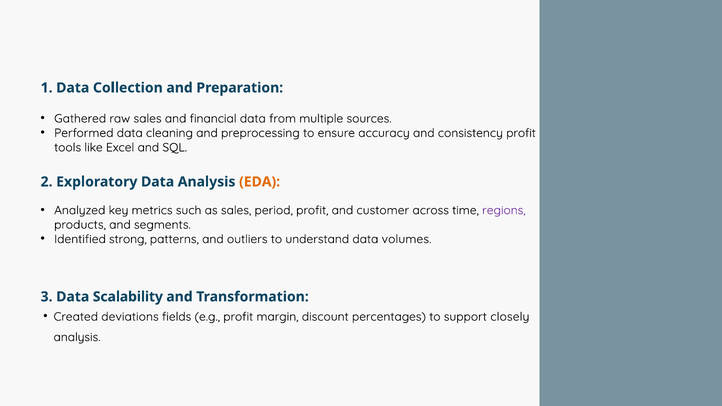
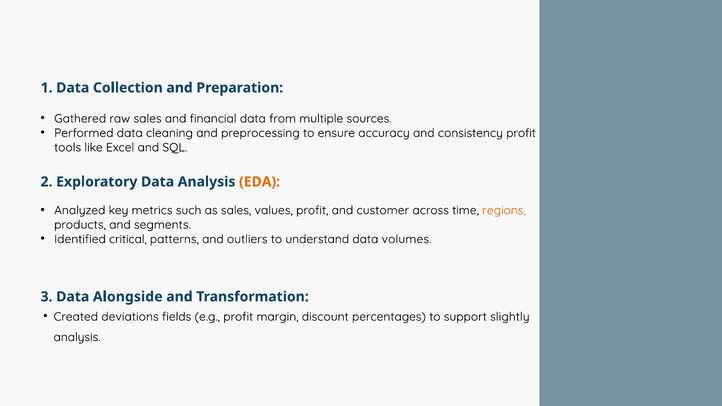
period: period -> values (274, 210)
regions colour: purple -> orange (504, 210)
strong: strong -> critical (128, 239)
Scalability: Scalability -> Alongside (128, 297)
closely: closely -> slightly (510, 317)
